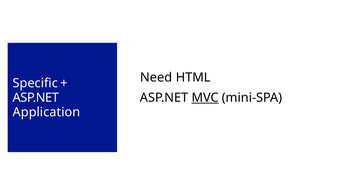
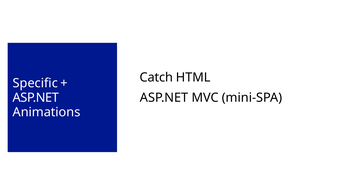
Need: Need -> Catch (156, 77)
MVC underline: present -> none (205, 97)
Application: Application -> Animations (47, 112)
